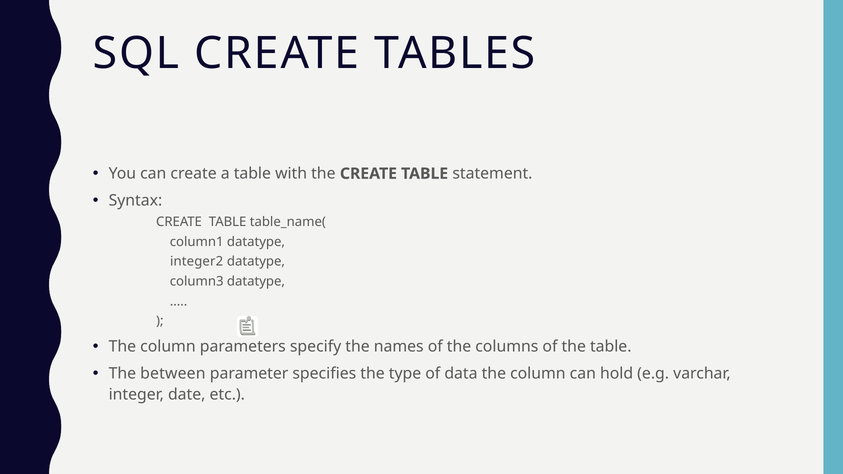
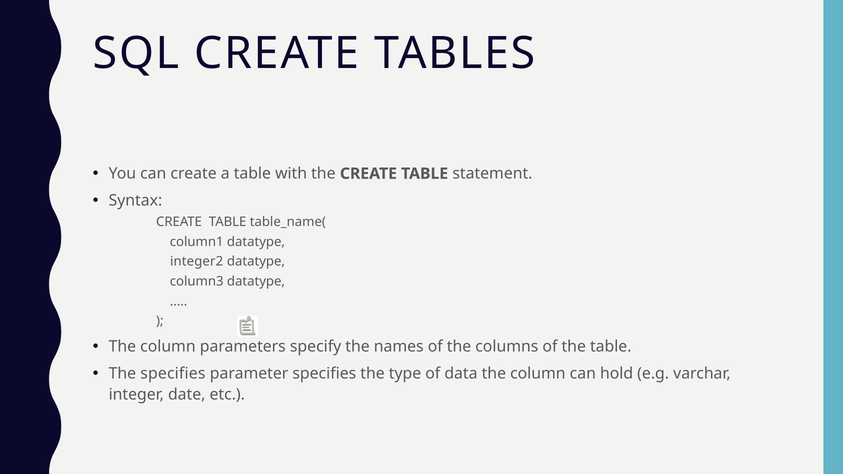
The between: between -> specifies (173, 374)
